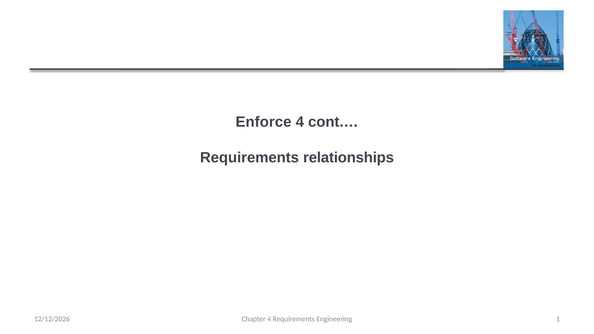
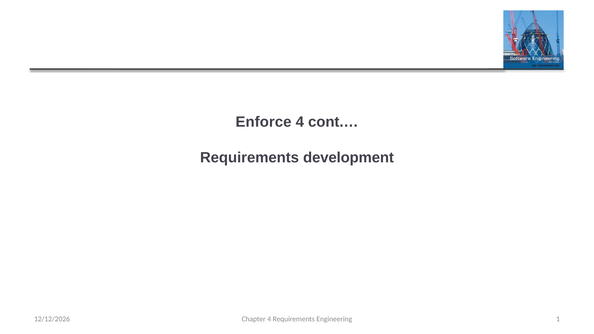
relationships: relationships -> development (349, 158)
